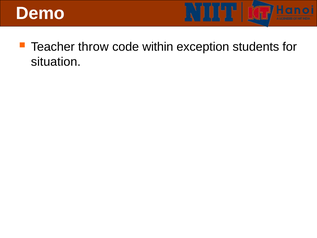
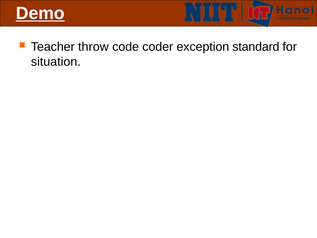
Demo underline: none -> present (40, 13)
within: within -> coder (158, 47)
students: students -> standard (256, 47)
